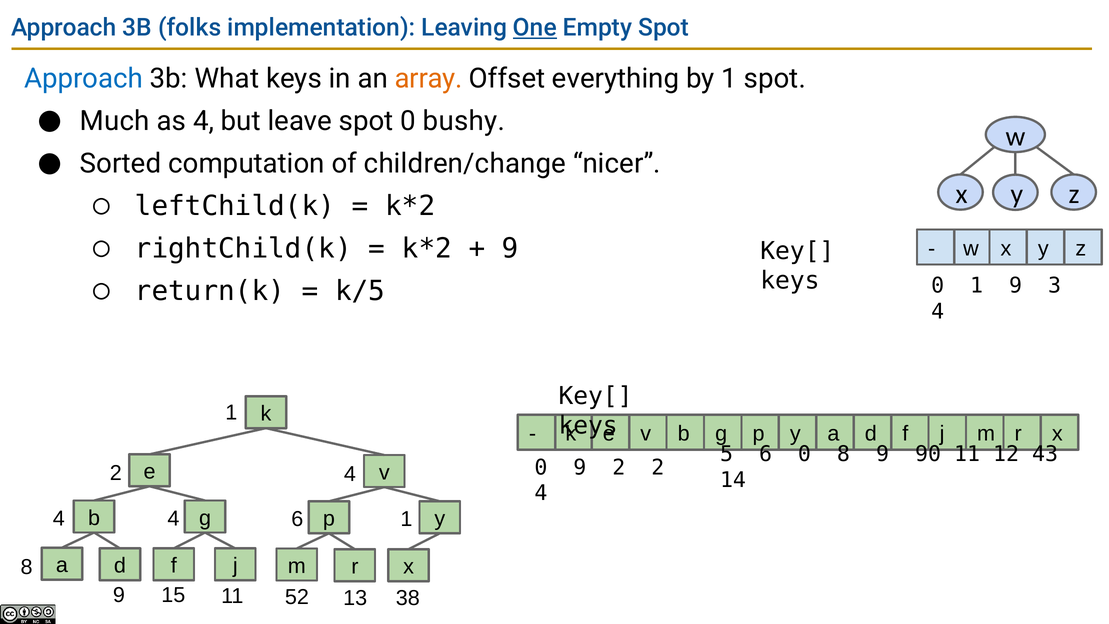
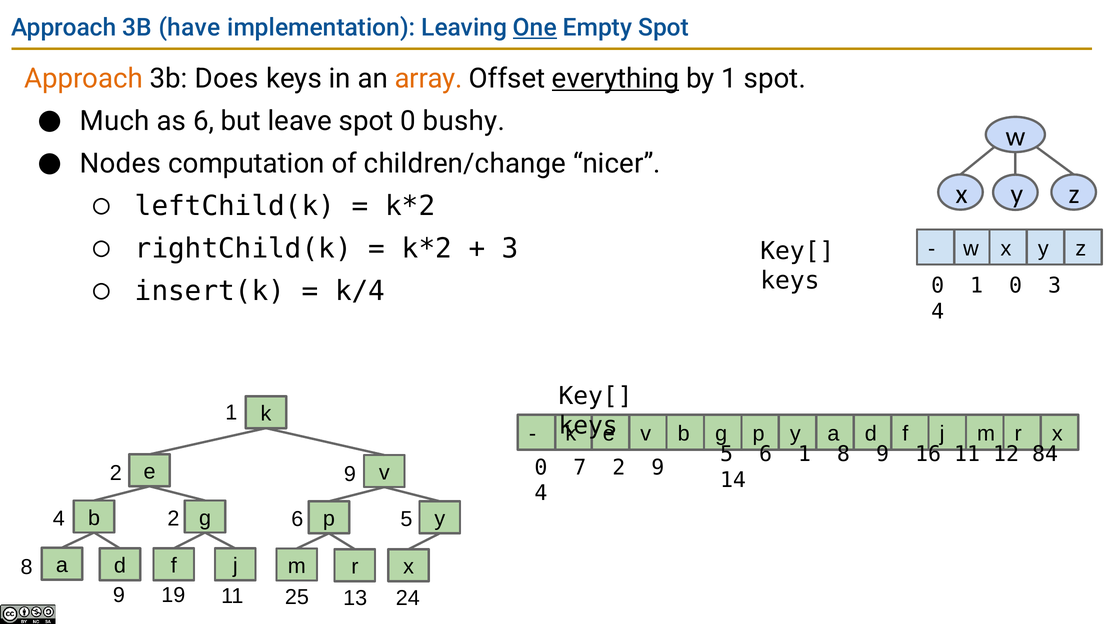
folks: folks -> have (190, 28)
Approach colour: blue -> orange (84, 78)
What: What -> Does (227, 78)
everything underline: none -> present (616, 78)
as 4: 4 -> 6 (204, 121)
Sorted: Sorted -> Nodes (120, 163)
9: 9 -> 3 (510, 249)
1 9: 9 -> 0 (1016, 286)
return(k: return(k -> insert(k (210, 291)
k/5: k/5 -> k/4 (360, 291)
6 0: 0 -> 1 (804, 454)
90: 90 -> 16 (928, 454)
43: 43 -> 84 (1045, 454)
0 9: 9 -> 7 (580, 467)
2: 2 -> 9 (658, 467)
4: 4 -> 9 (350, 474)
4: 4 -> 2 (173, 518)
6 1: 1 -> 5 (406, 519)
15: 15 -> 19 (173, 595)
52: 52 -> 25 (297, 597)
38: 38 -> 24 (408, 598)
